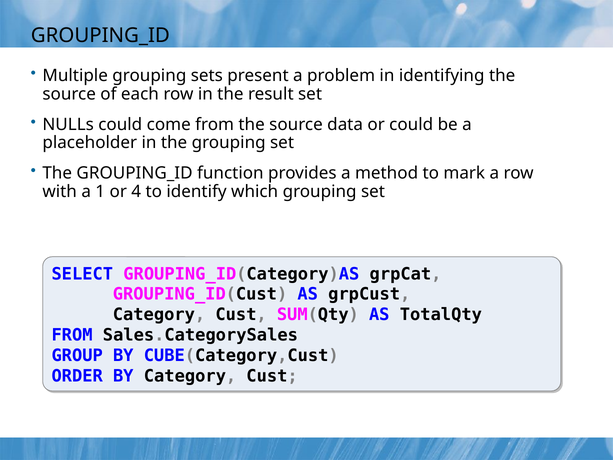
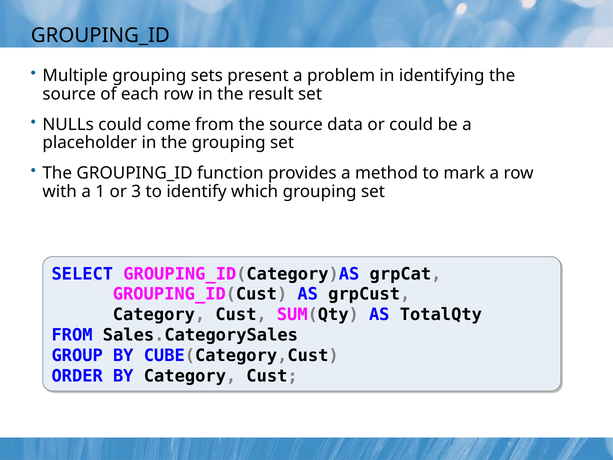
4: 4 -> 3 (136, 191)
